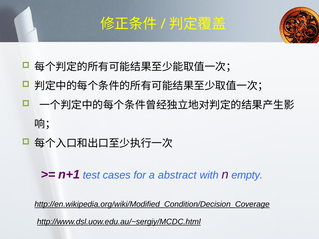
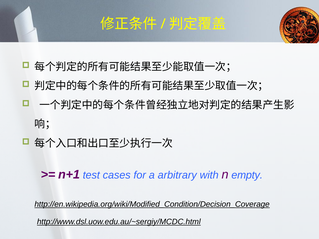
abstract: abstract -> arbitrary (177, 175)
